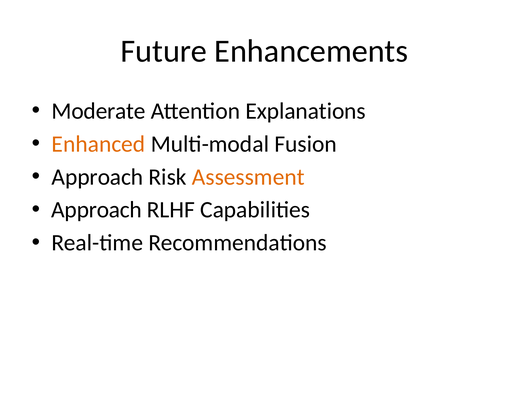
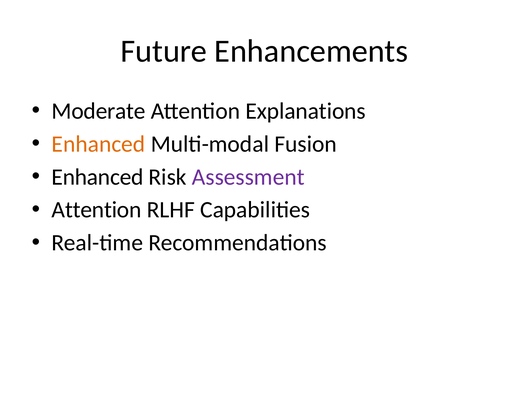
Approach: Approach -> Enhanced (98, 177)
Assessment colour: orange -> purple (248, 177)
Approach: Approach -> Attention (97, 210)
